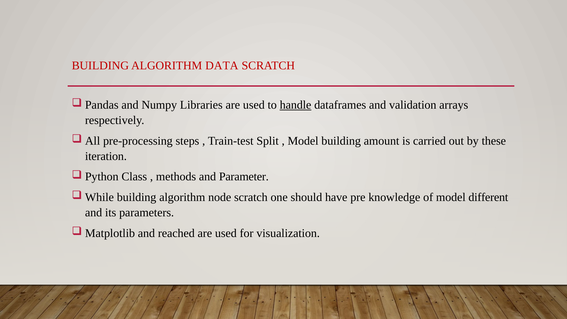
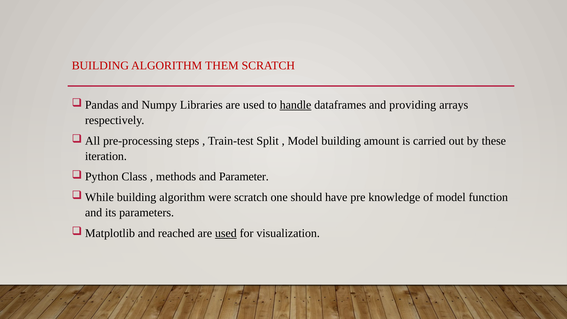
DATA: DATA -> THEM (222, 65)
validation: validation -> providing (413, 105)
node: node -> were (220, 197)
different: different -> function (488, 197)
used underline: none -> present (226, 233)
